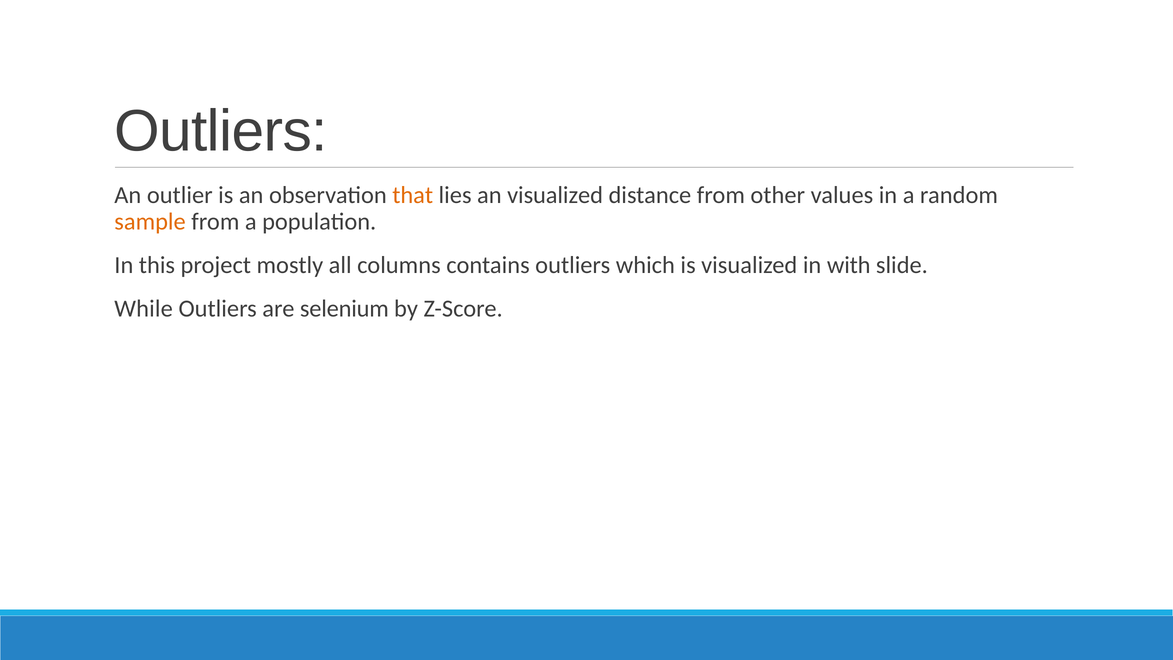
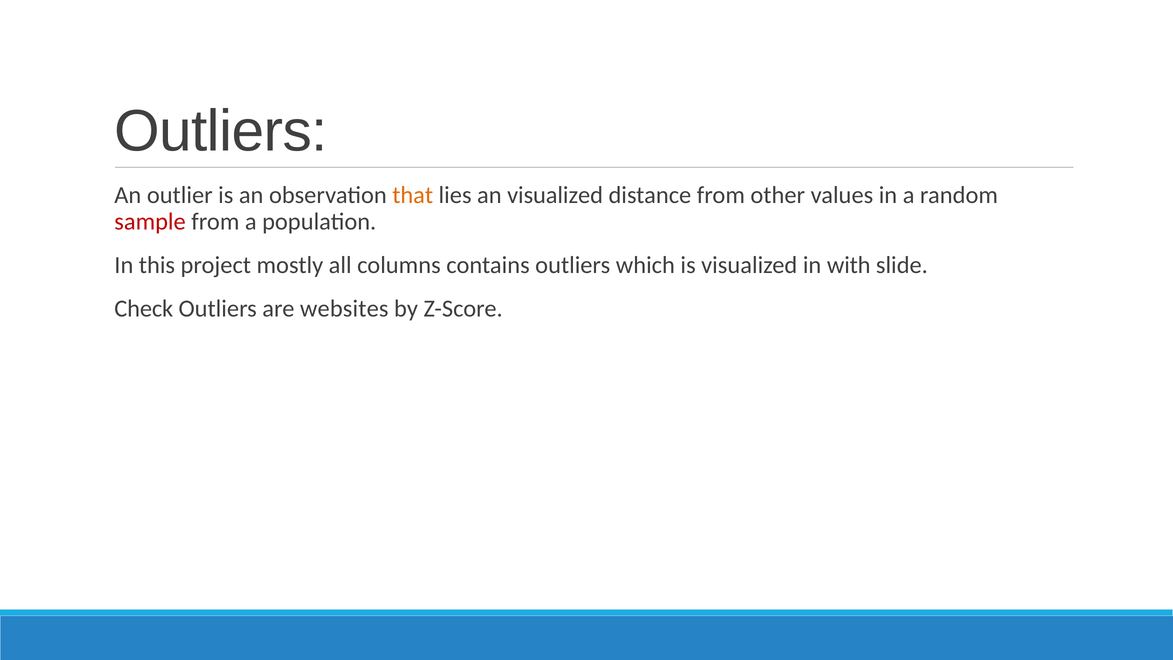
sample colour: orange -> red (150, 221)
While: While -> Check (144, 309)
selenium: selenium -> websites (344, 309)
